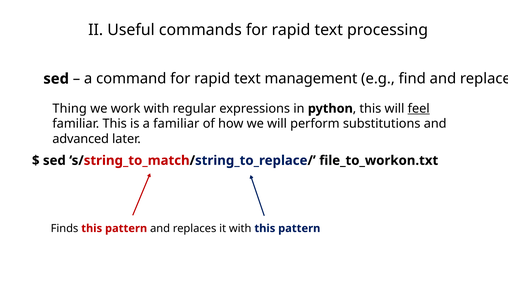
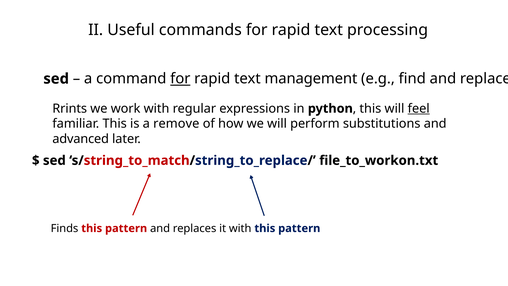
for underline: none -> present (180, 79)
Thing: Thing -> Rrints (70, 108)
a familiar: familiar -> remove (176, 124)
